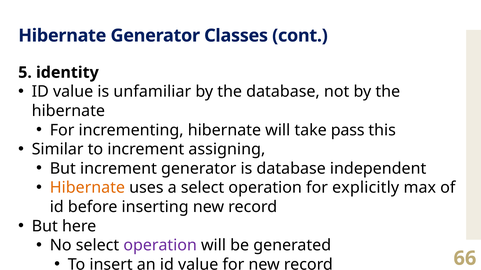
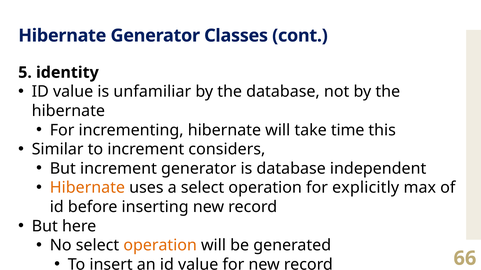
pass: pass -> time (348, 130)
assigning: assigning -> considers (227, 150)
operation colour: purple -> orange (160, 246)
